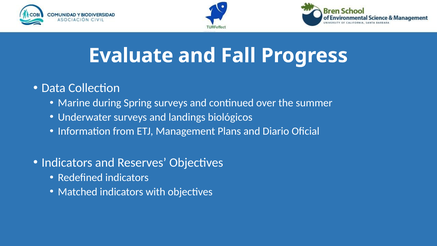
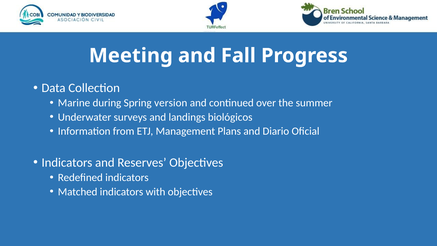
Evaluate: Evaluate -> Meeting (131, 56)
Spring surveys: surveys -> version (171, 103)
